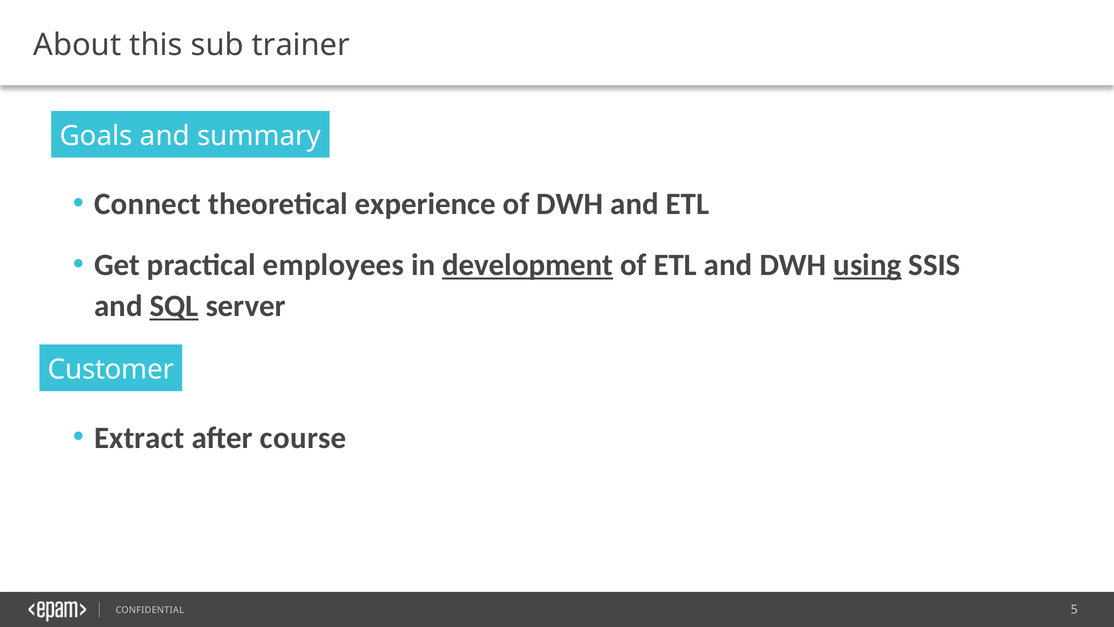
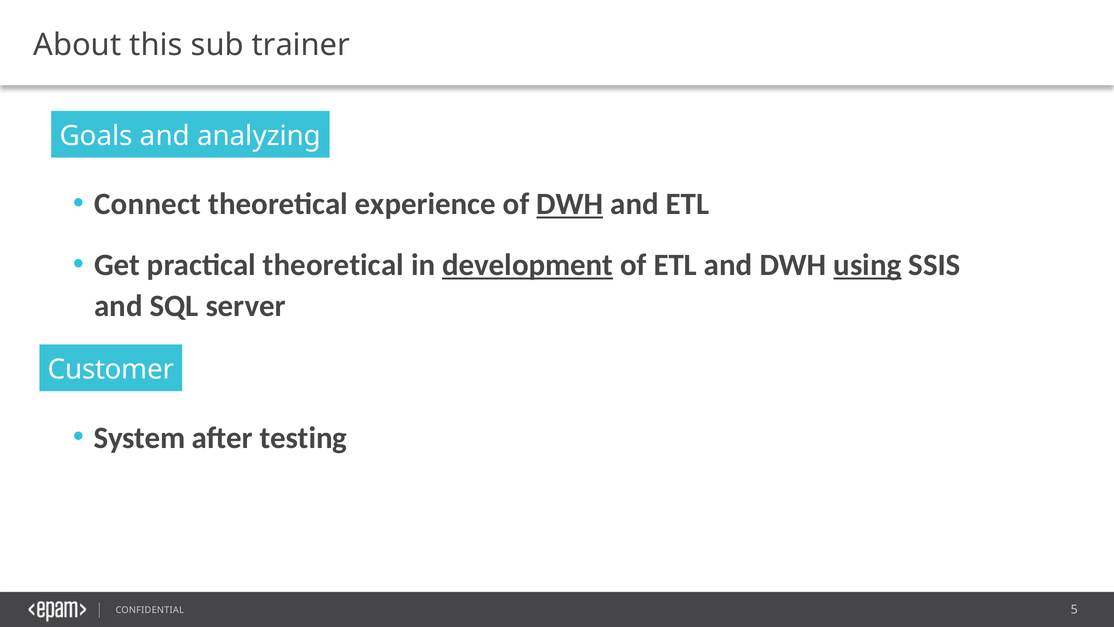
summary: summary -> analyzing (259, 136)
DWH underline: none -> present (570, 204)
practical employees: employees -> theoretical (333, 265)
SQL underline: present -> none (174, 306)
Extract: Extract -> System (140, 438)
course: course -> testing (303, 438)
